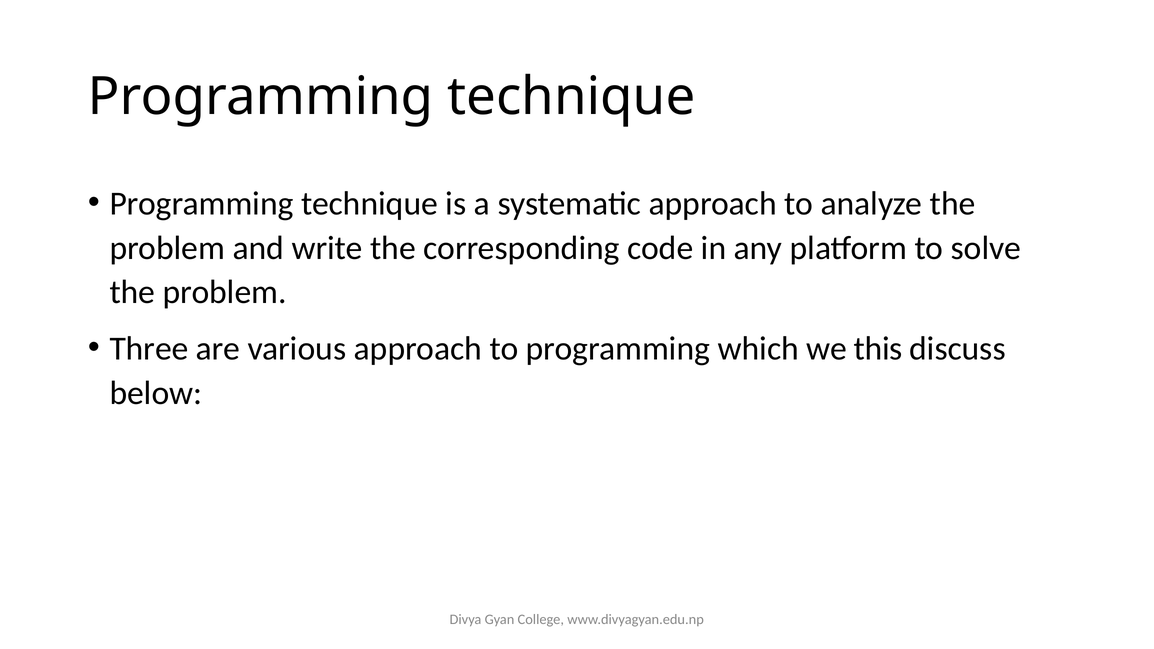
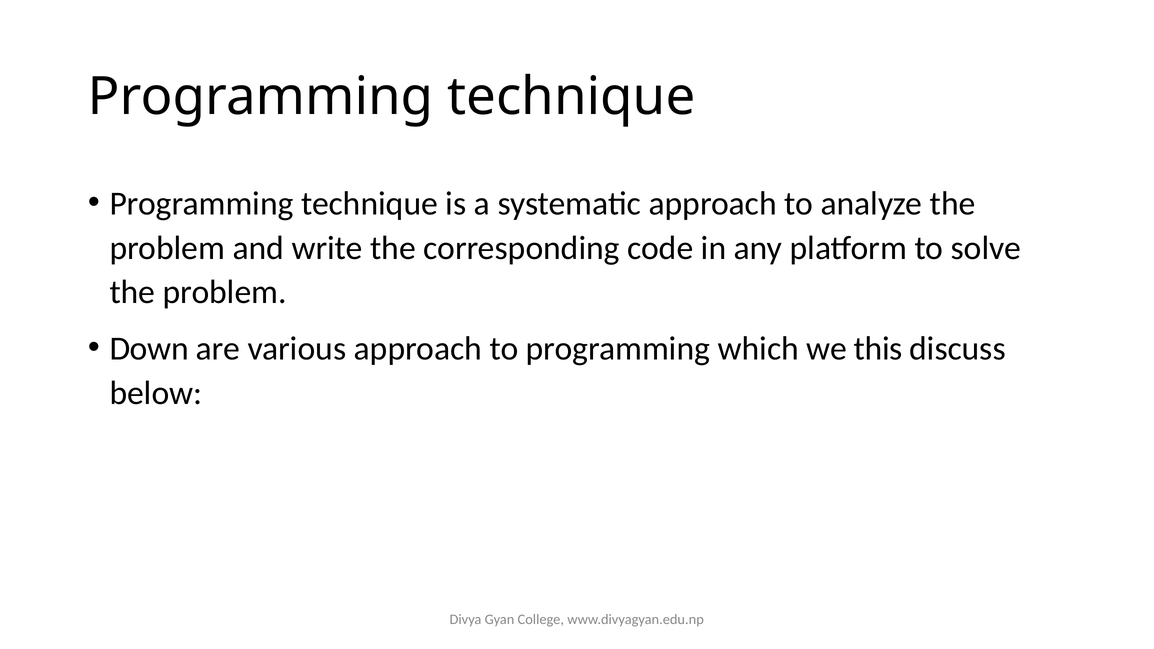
Three: Three -> Down (149, 349)
